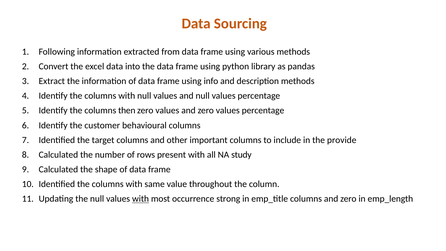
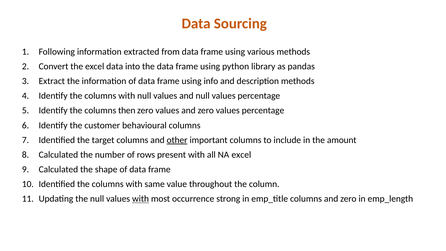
other underline: none -> present (177, 140)
provide: provide -> amount (342, 140)
NA study: study -> excel (241, 155)
